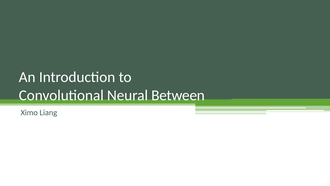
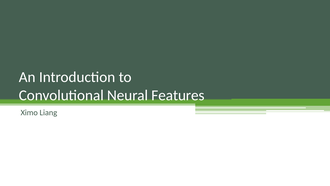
Between: Between -> Features (178, 95)
